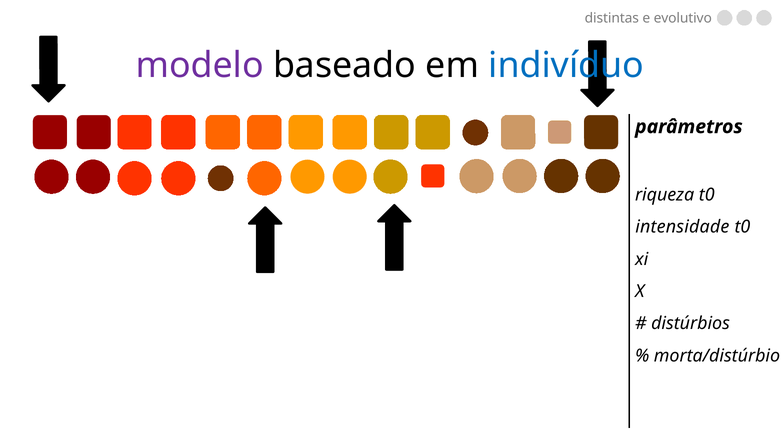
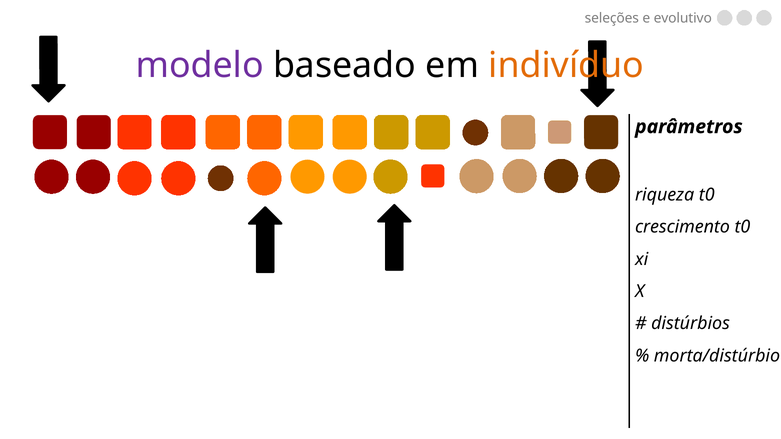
distintas: distintas -> seleções (612, 18)
indivíduo colour: blue -> orange (566, 66)
intensidade: intensidade -> crescimento (682, 227)
